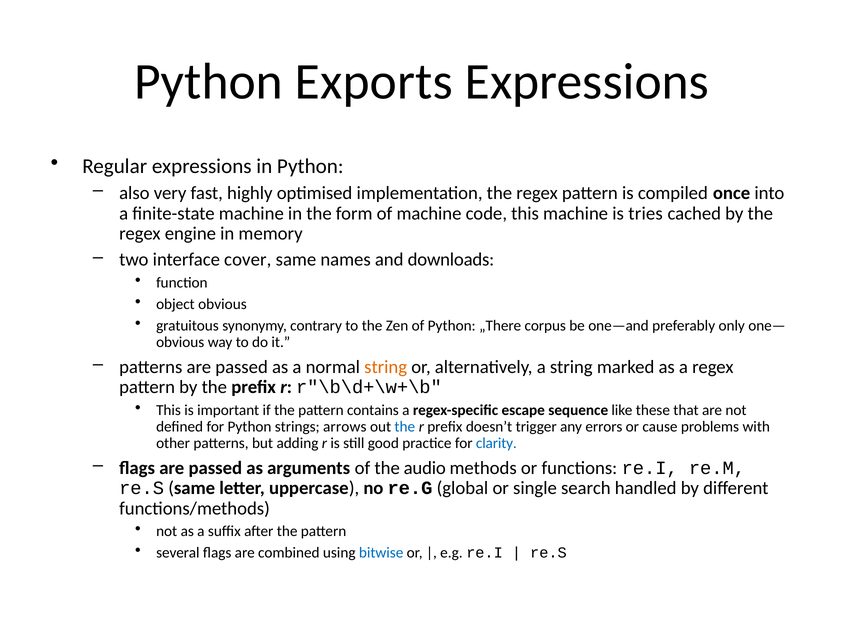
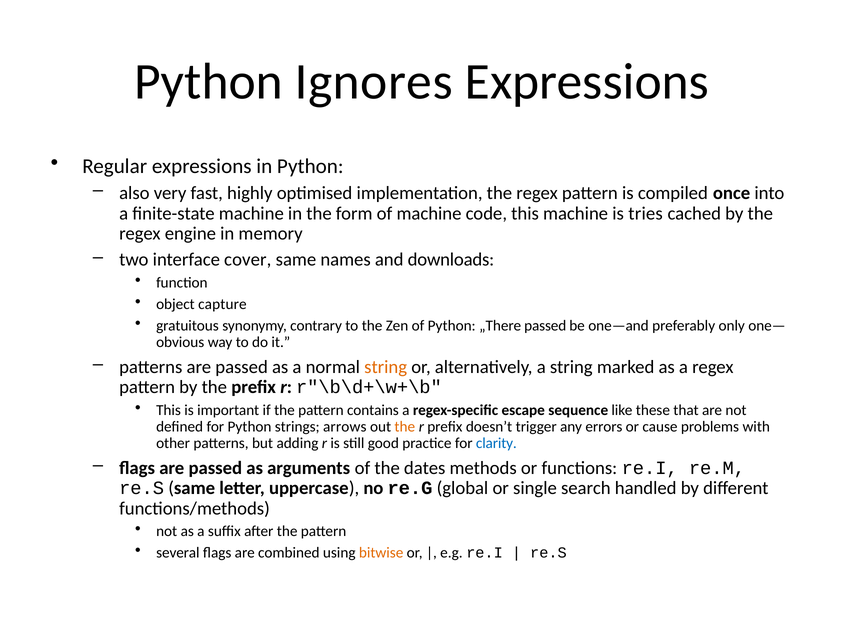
Exports: Exports -> Ignores (374, 82)
object obvious: obvious -> capture (222, 304)
„There corpus: corpus -> passed (545, 326)
the colour: blue -> orange (405, 427)
audio: audio -> dates (425, 468)
bitwise colour: blue -> orange (381, 553)
